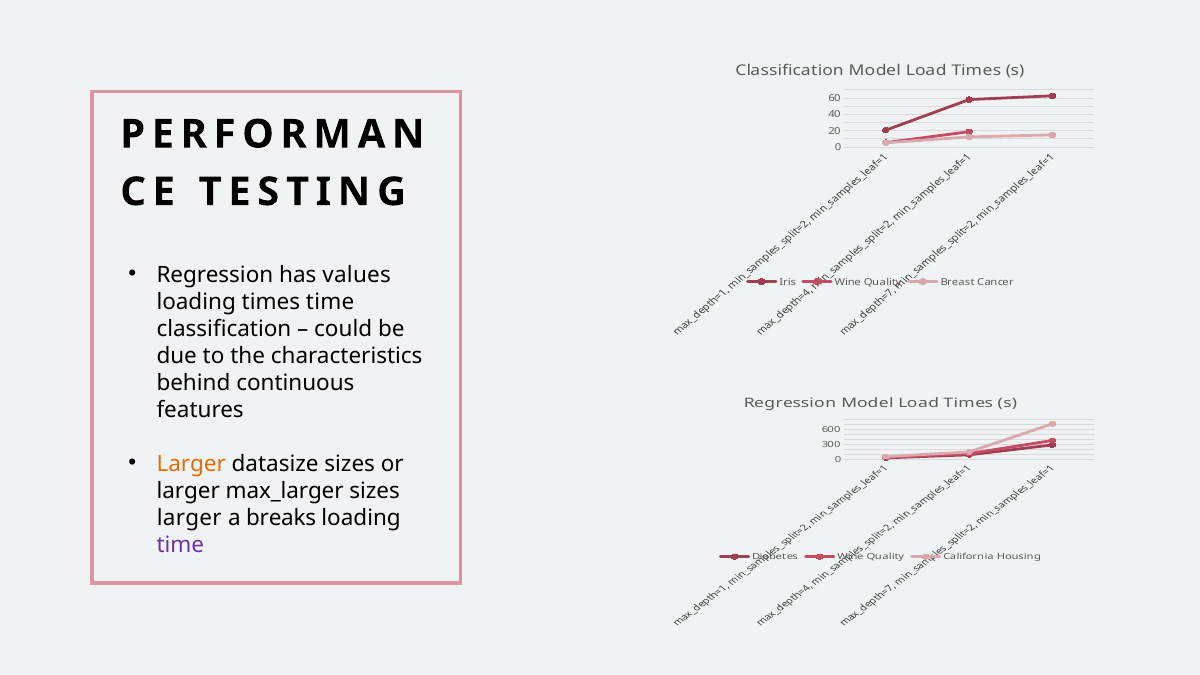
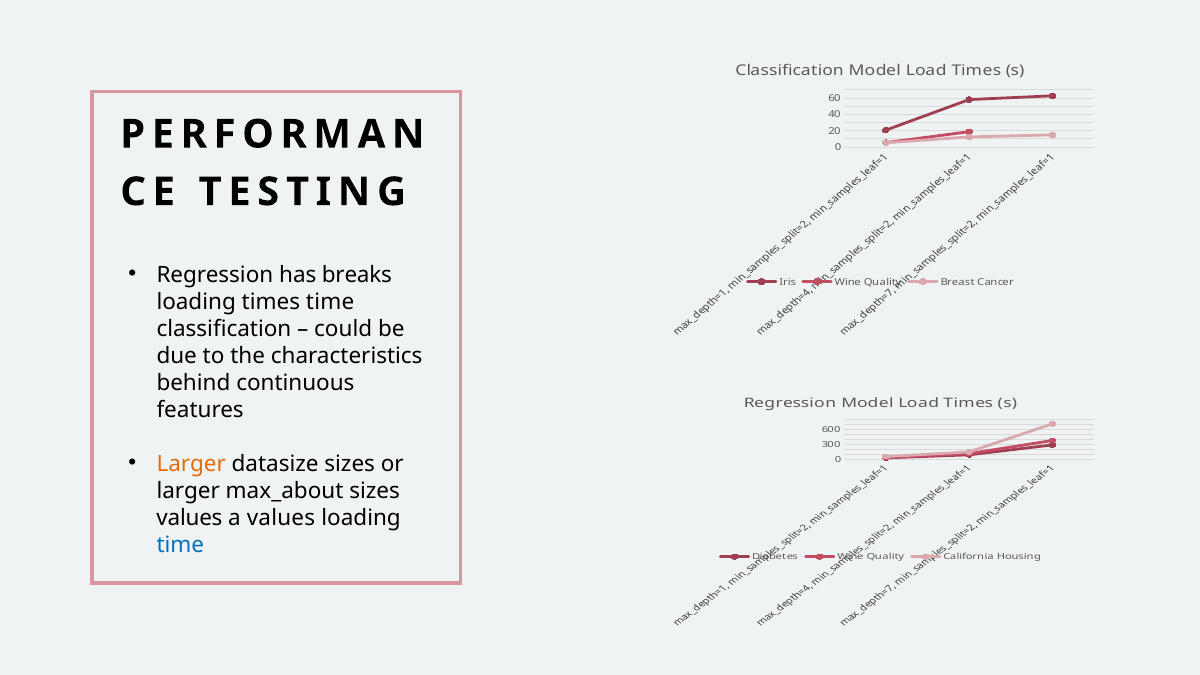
values: values -> breaks (357, 275)
max_larger: max_larger -> max_about (285, 491)
larger: larger -> values (189, 518)
a breaks: breaks -> values (281, 518)
time colour: purple -> blue (180, 545)
